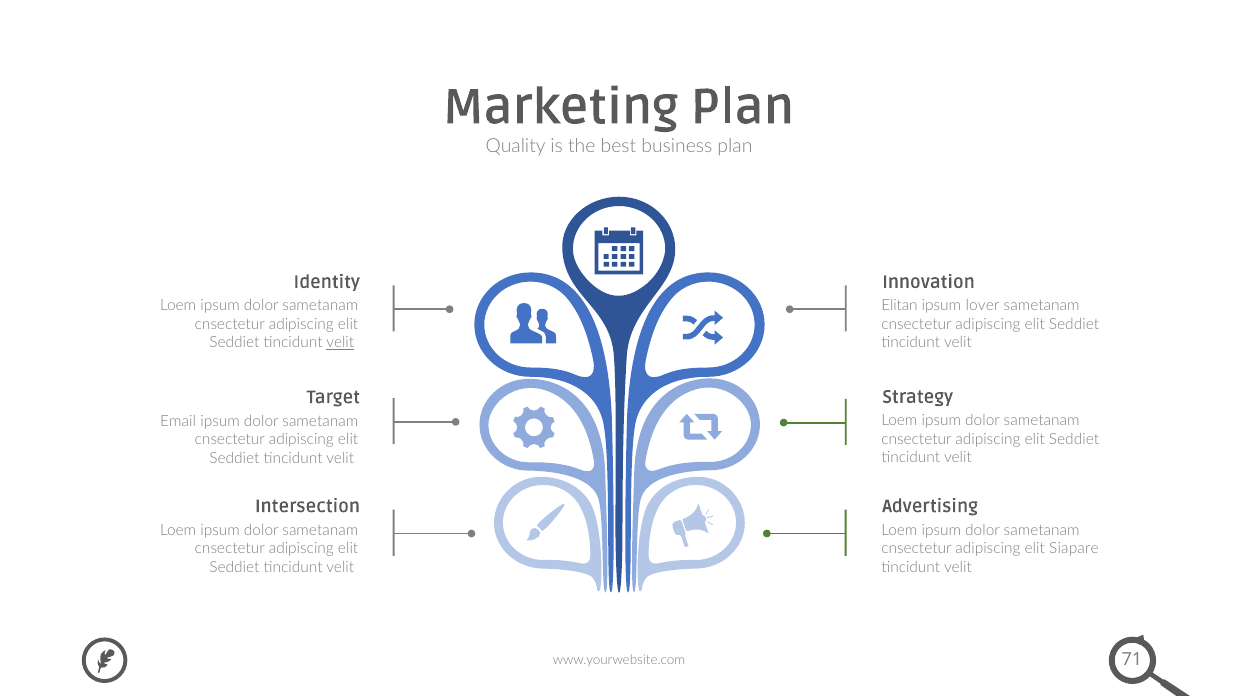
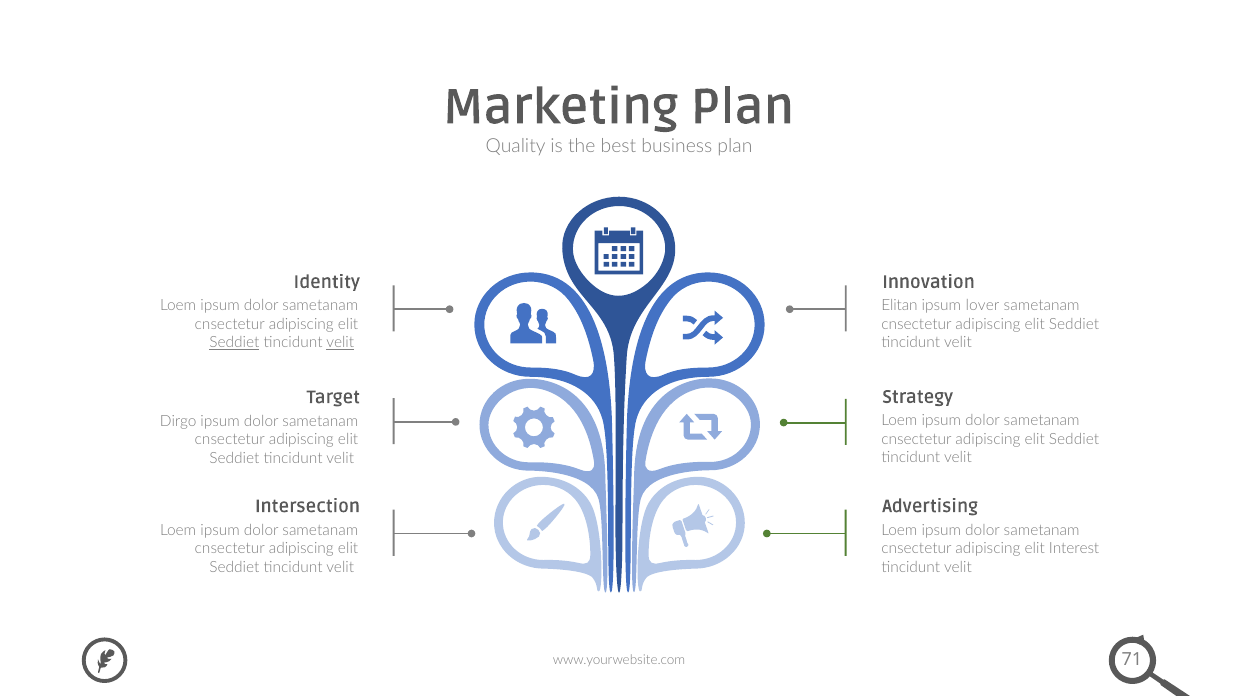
Seddiet underline: none -> present (234, 343)
Email: Email -> Dirgo (178, 421)
Siapare: Siapare -> Interest (1074, 549)
